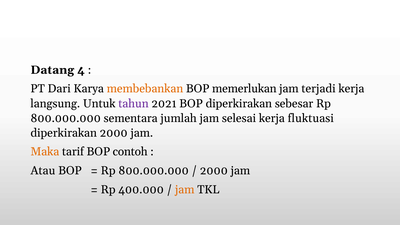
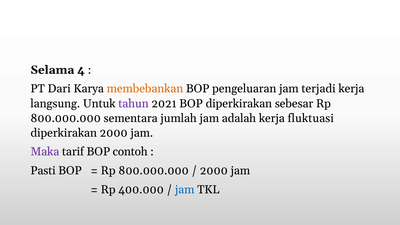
Datang: Datang -> Selama (52, 70)
memerlukan: memerlukan -> pengeluaran (244, 89)
selesai: selesai -> adalah (239, 118)
Maka colour: orange -> purple (45, 152)
Atau: Atau -> Pasti (43, 171)
jam colour: orange -> blue (185, 190)
